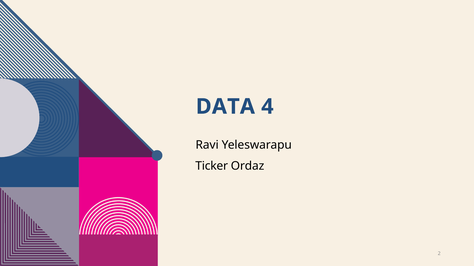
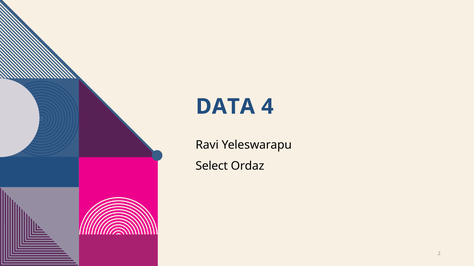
Ticker: Ticker -> Select (212, 166)
